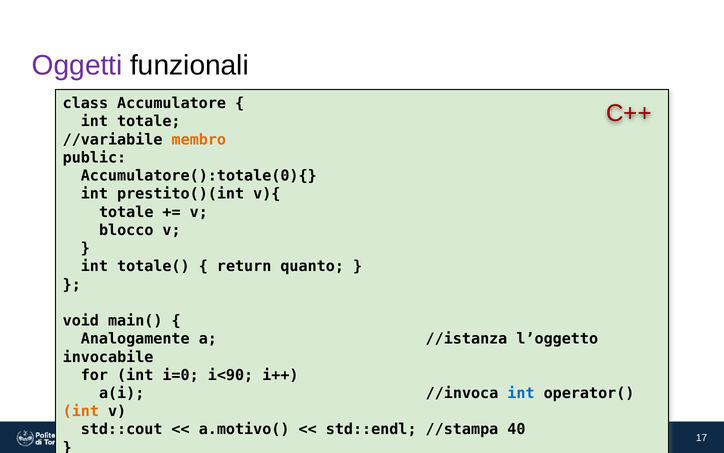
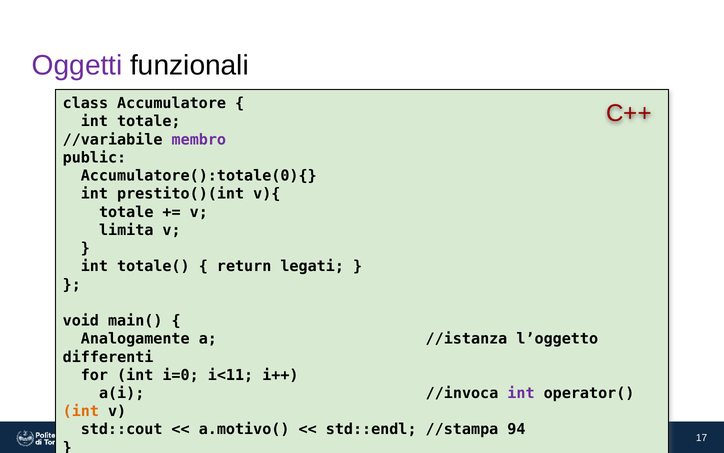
membro colour: orange -> purple (199, 139)
blocco: blocco -> limita (126, 230)
quanto: quanto -> legati (312, 266)
invocabile: invocabile -> differenti (108, 357)
i<90: i<90 -> i<11 (230, 375)
int colour: blue -> purple (521, 393)
40: 40 -> 94 (516, 429)
